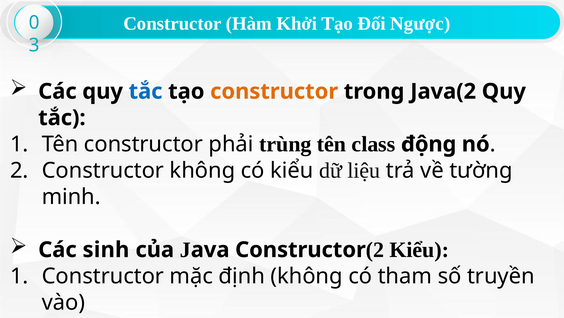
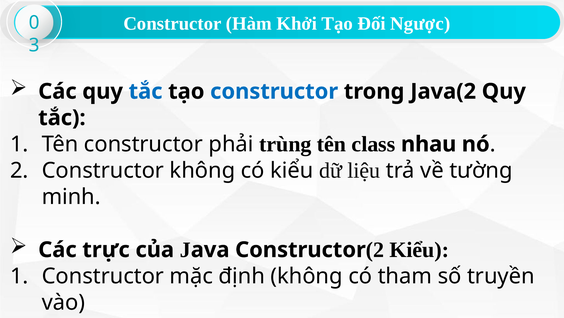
constructor colour: orange -> blue (274, 91)
class động: động -> nhau (429, 144)
sinh: sinh -> trực (106, 249)
